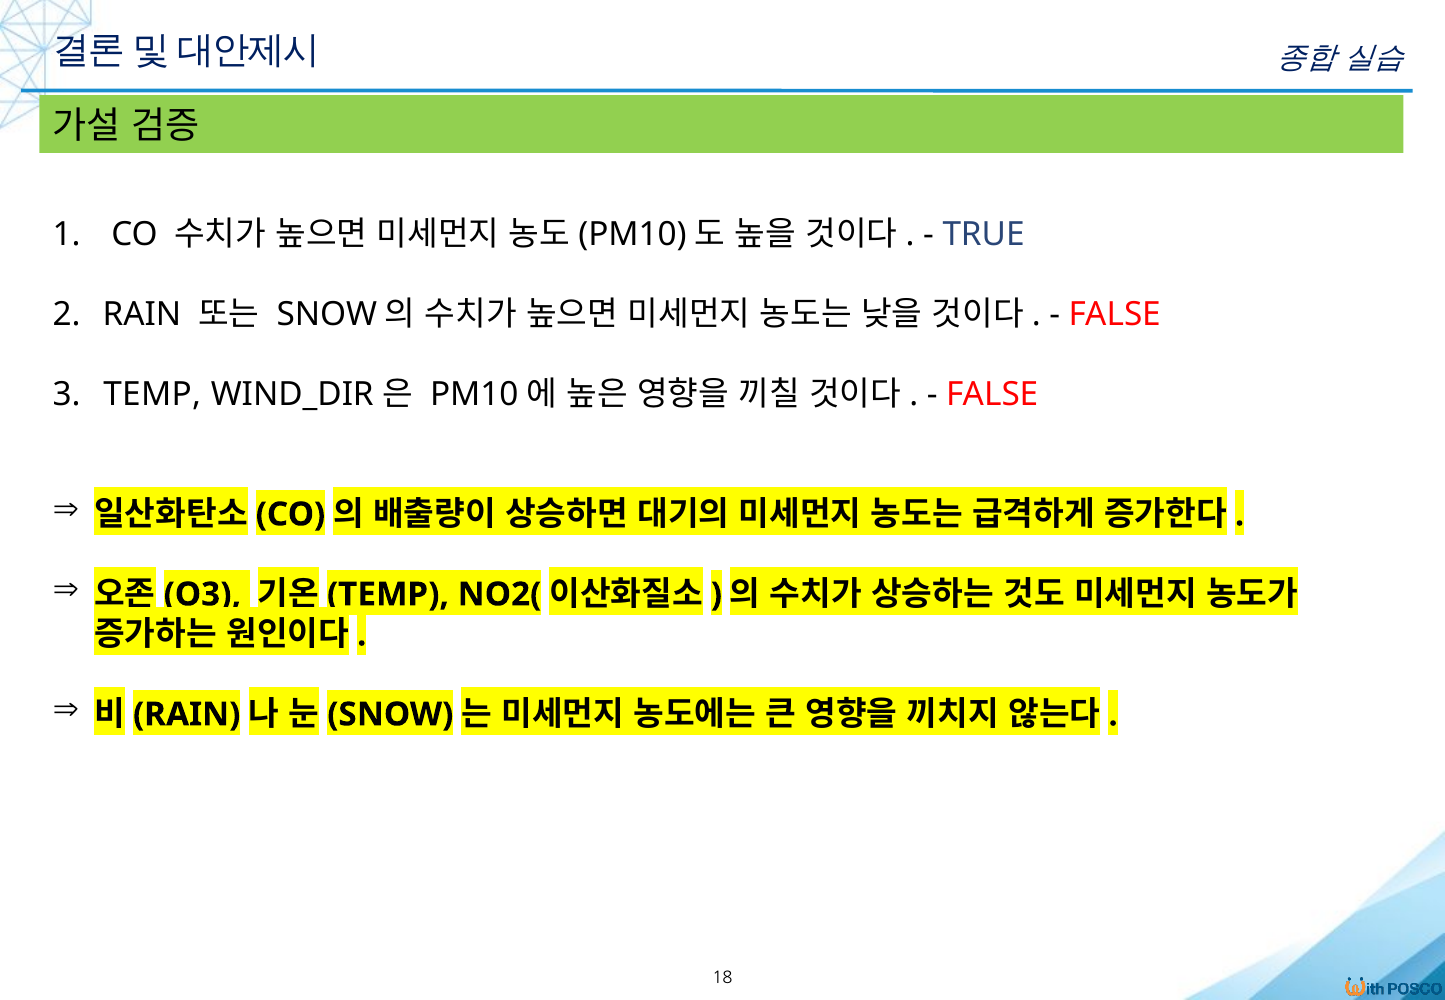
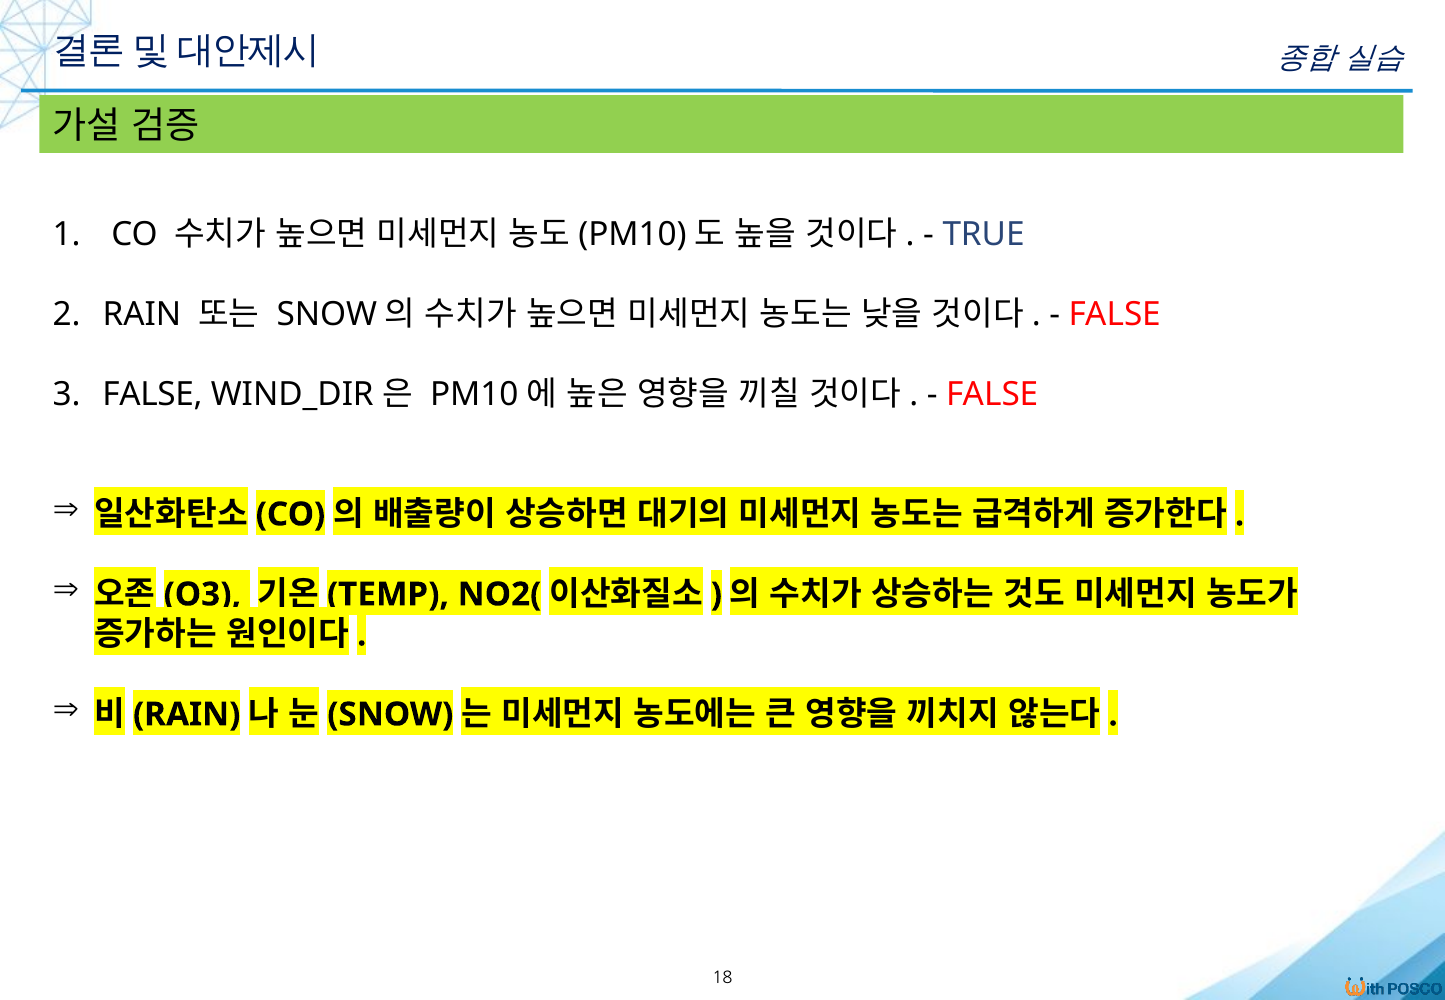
TEMP: TEMP -> FALSE (153, 395)
